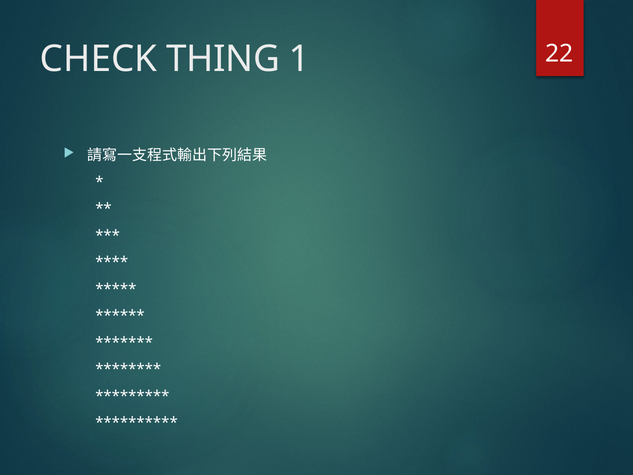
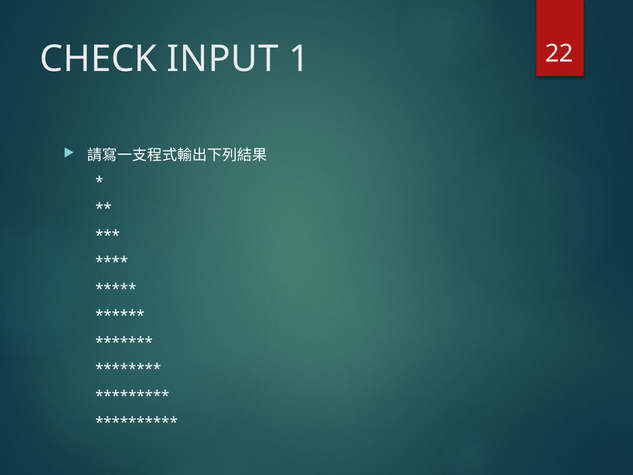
THING: THING -> INPUT (223, 59)
